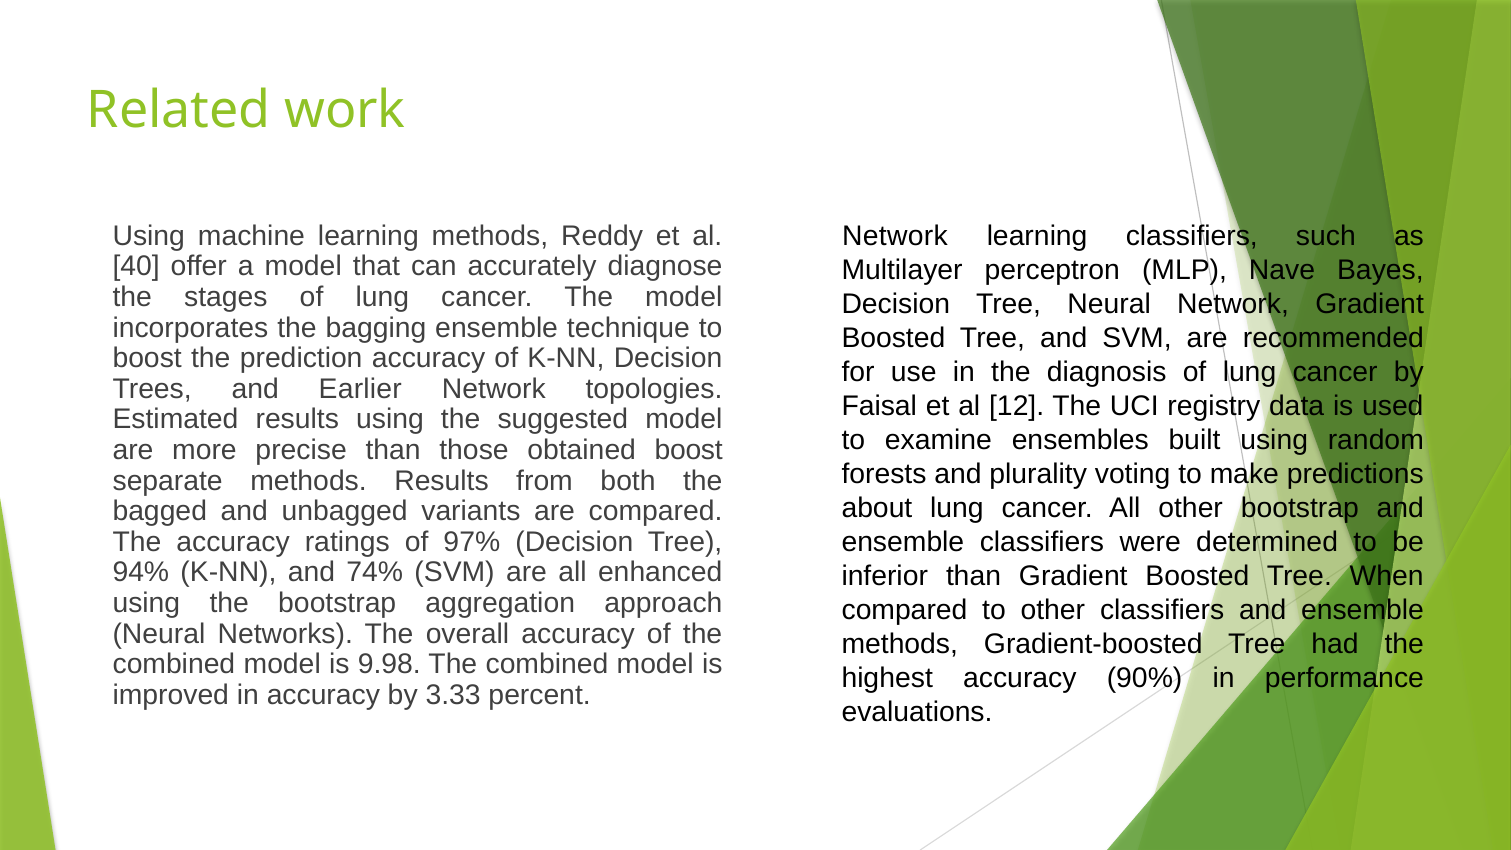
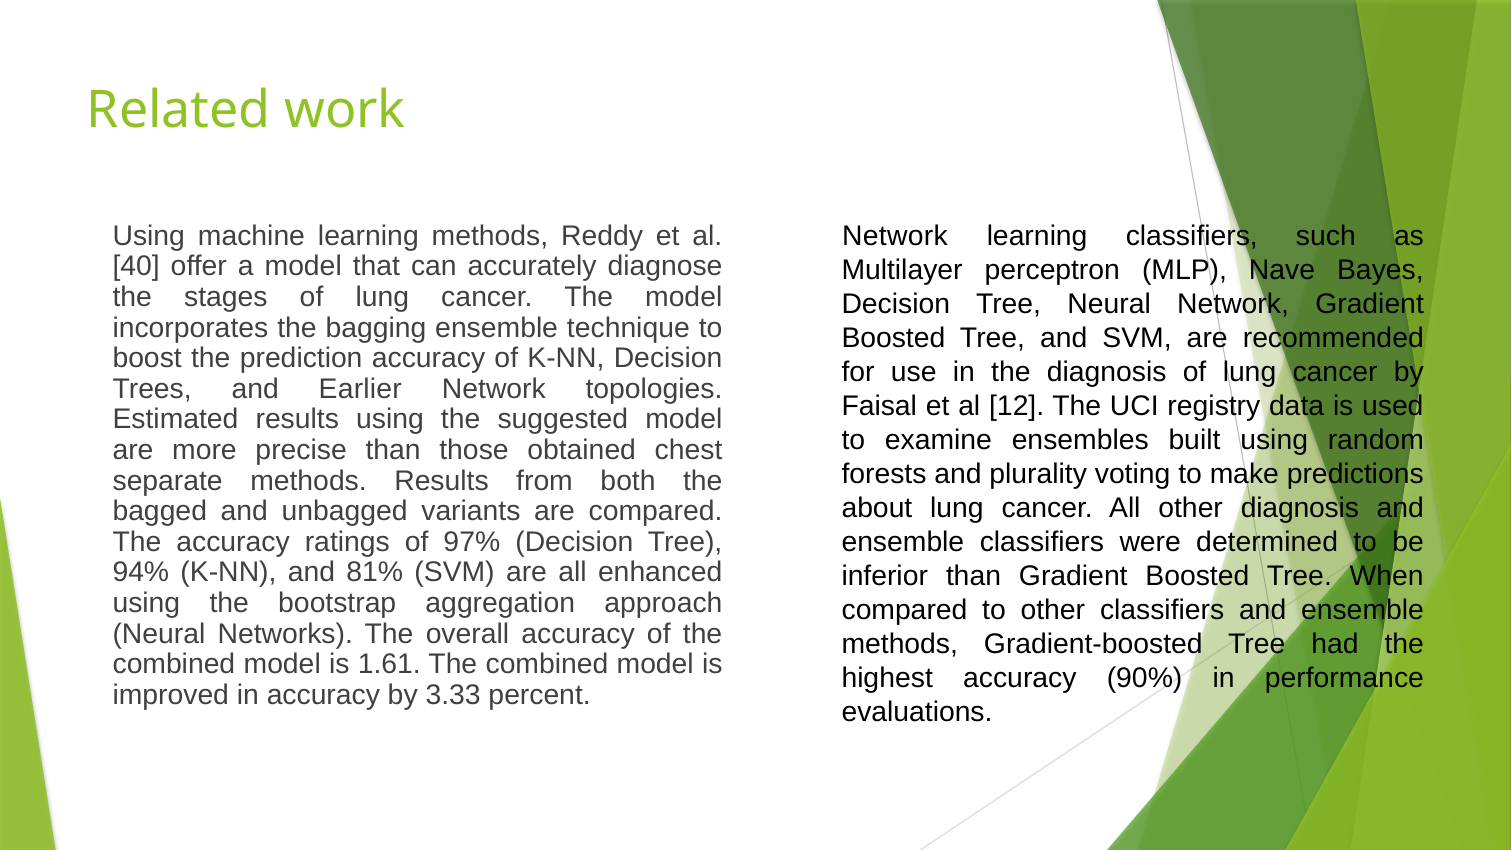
obtained boost: boost -> chest (689, 450)
other bootstrap: bootstrap -> diagnosis (1300, 508)
74%: 74% -> 81% (375, 572)
9.98: 9.98 -> 1.61 (389, 664)
